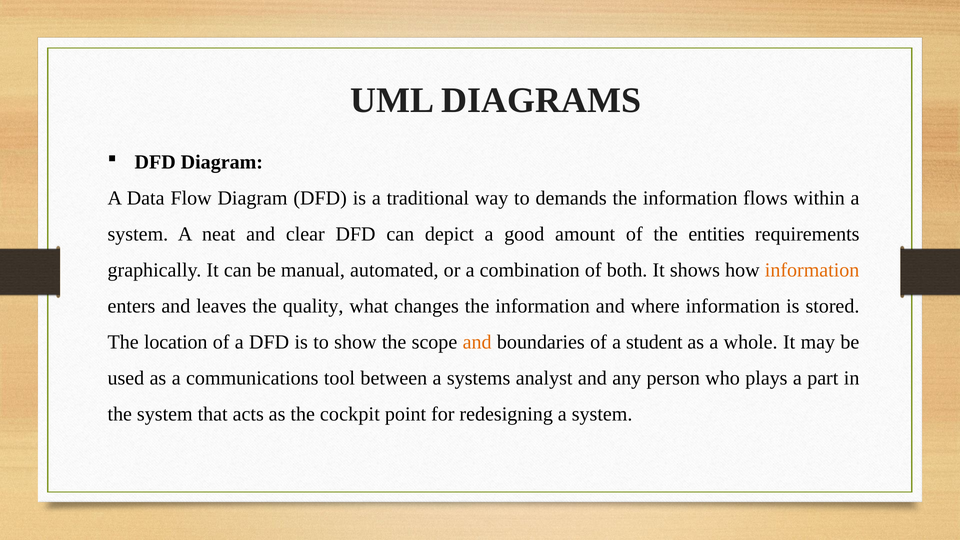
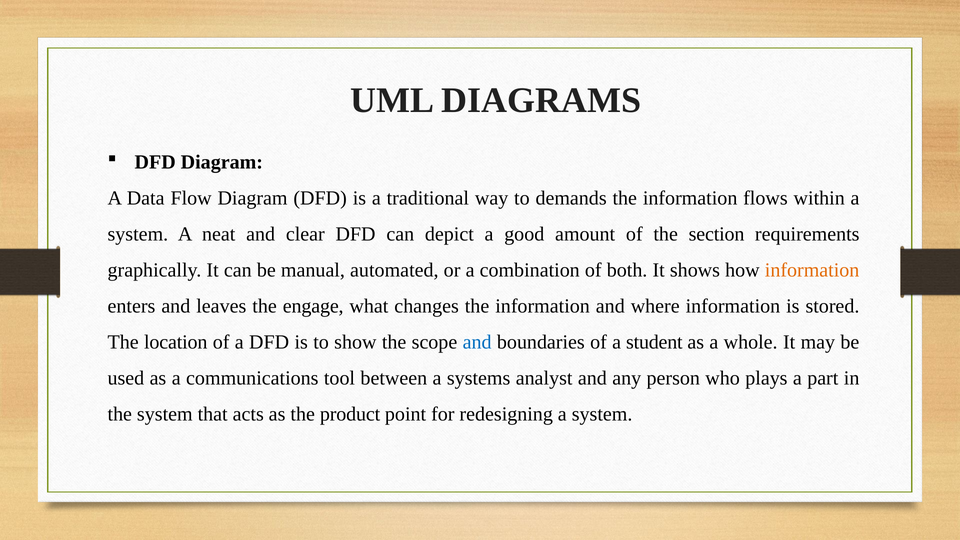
entities: entities -> section (717, 234)
quality: quality -> engage (313, 306)
and colour: orange -> blue (477, 342)
cockpit: cockpit -> product (350, 414)
